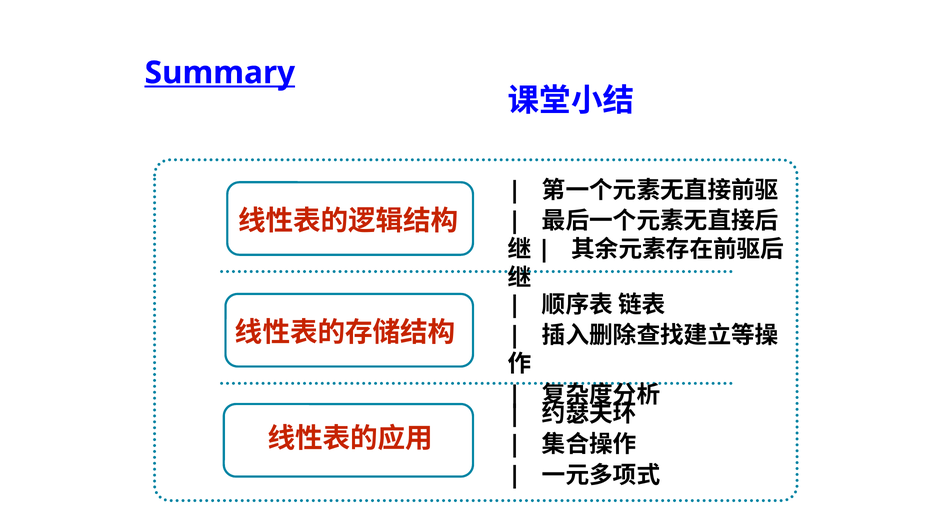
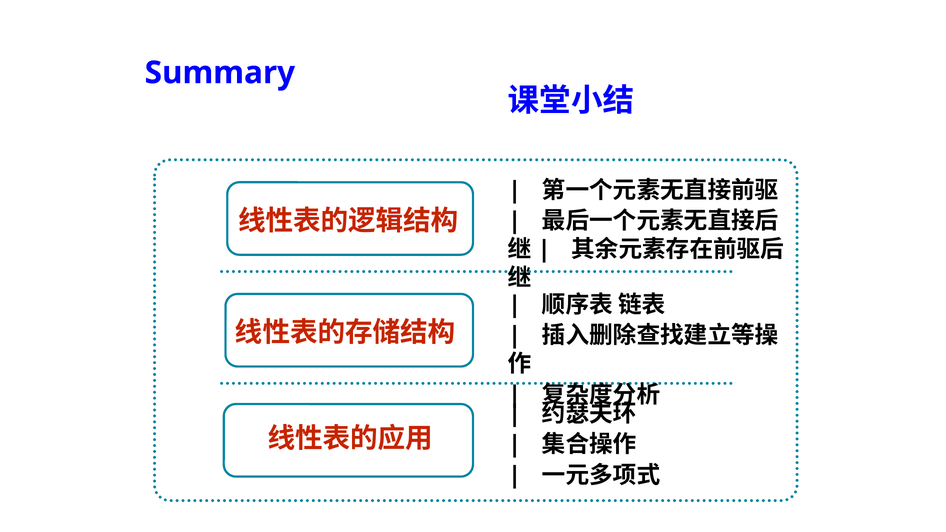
Summary underline: present -> none (220, 73)
